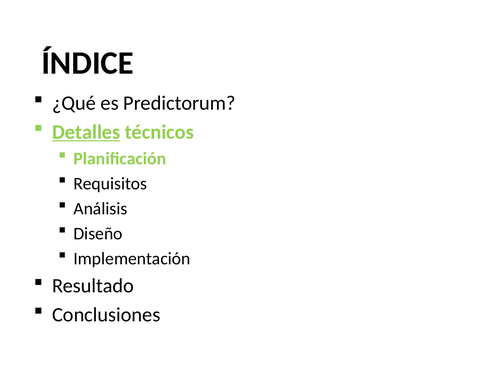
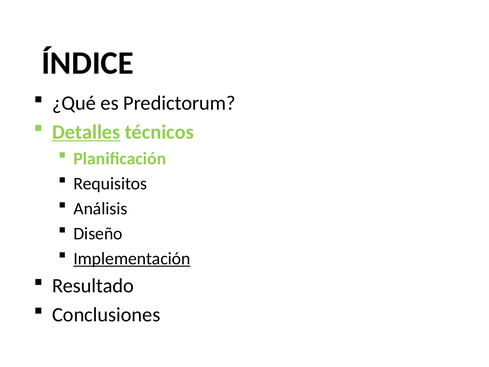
Implementación underline: none -> present (132, 258)
